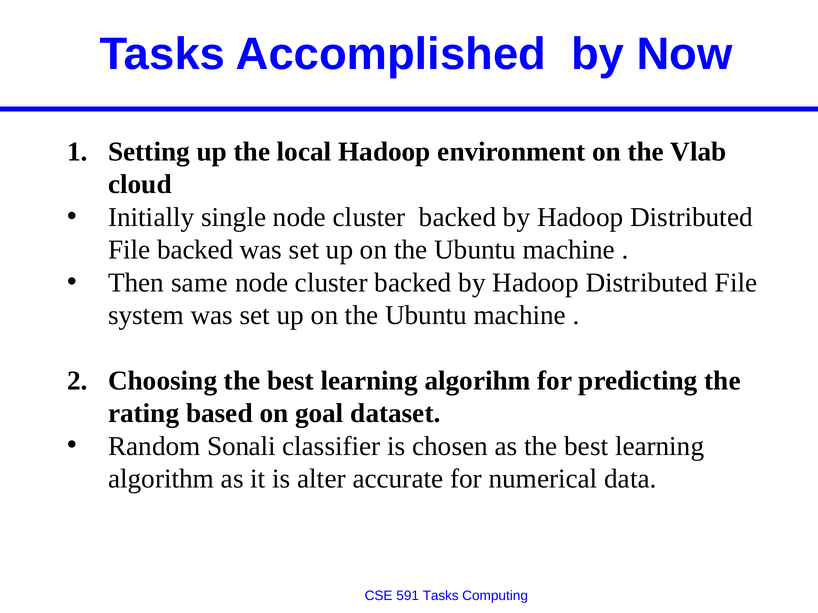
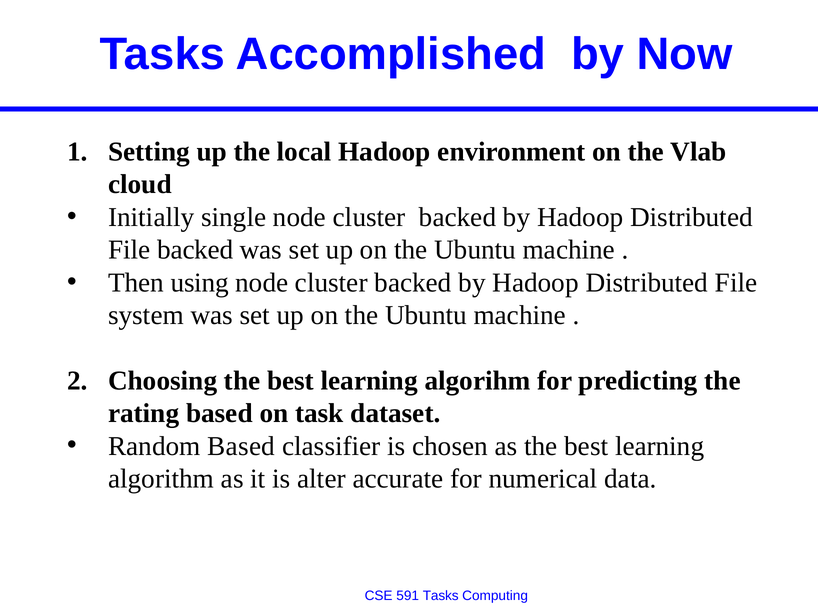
same: same -> using (200, 283)
goal: goal -> task (319, 414)
Random Sonali: Sonali -> Based (241, 446)
